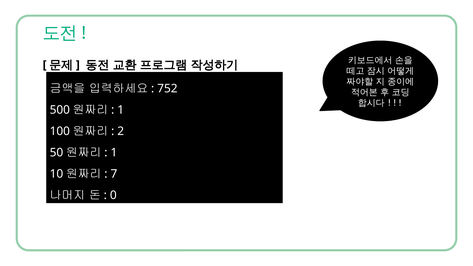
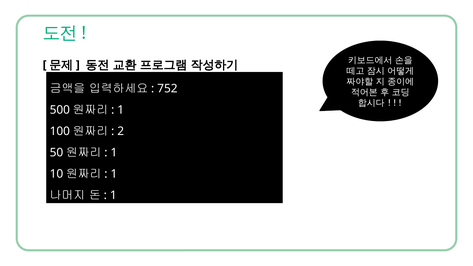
7: 7 -> 1 (114, 174)
0: 0 -> 1 (113, 195)
